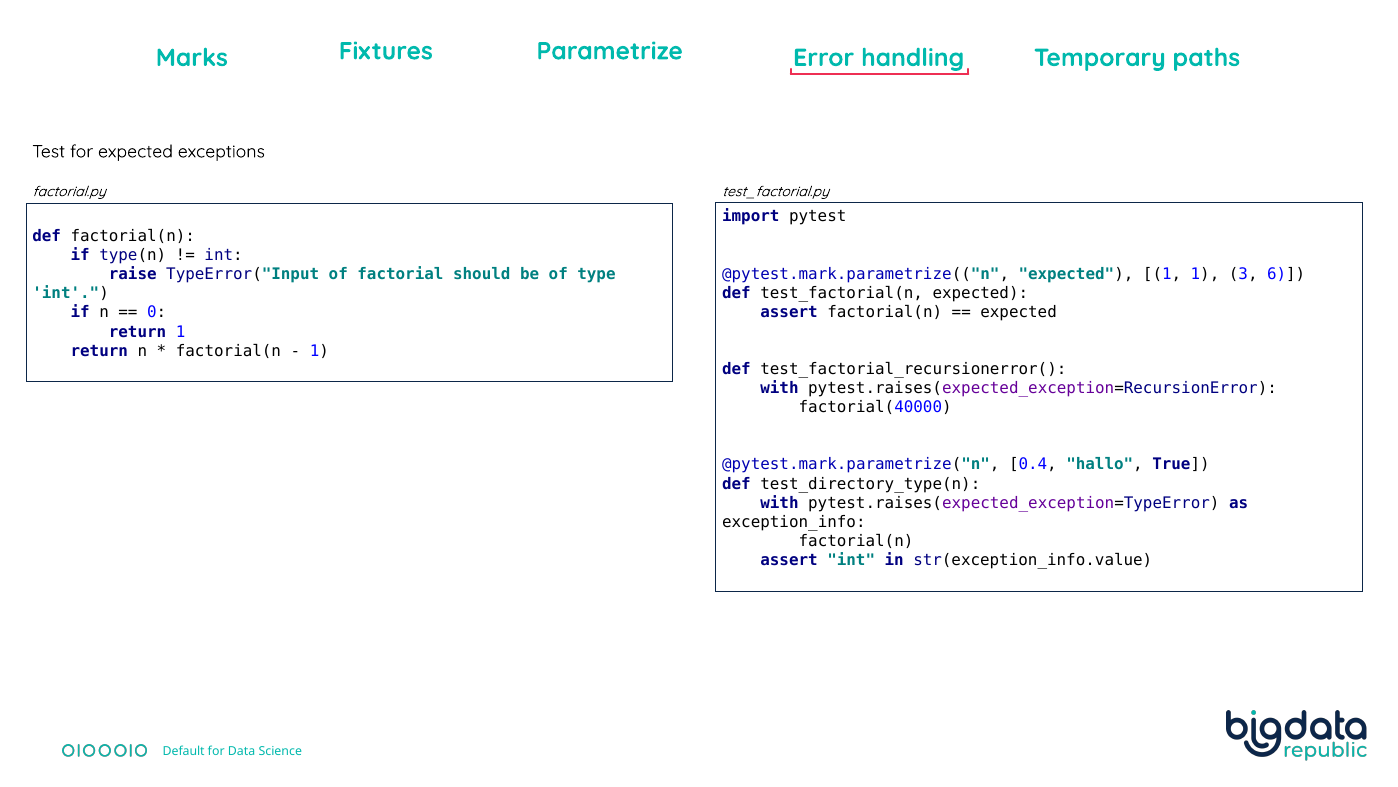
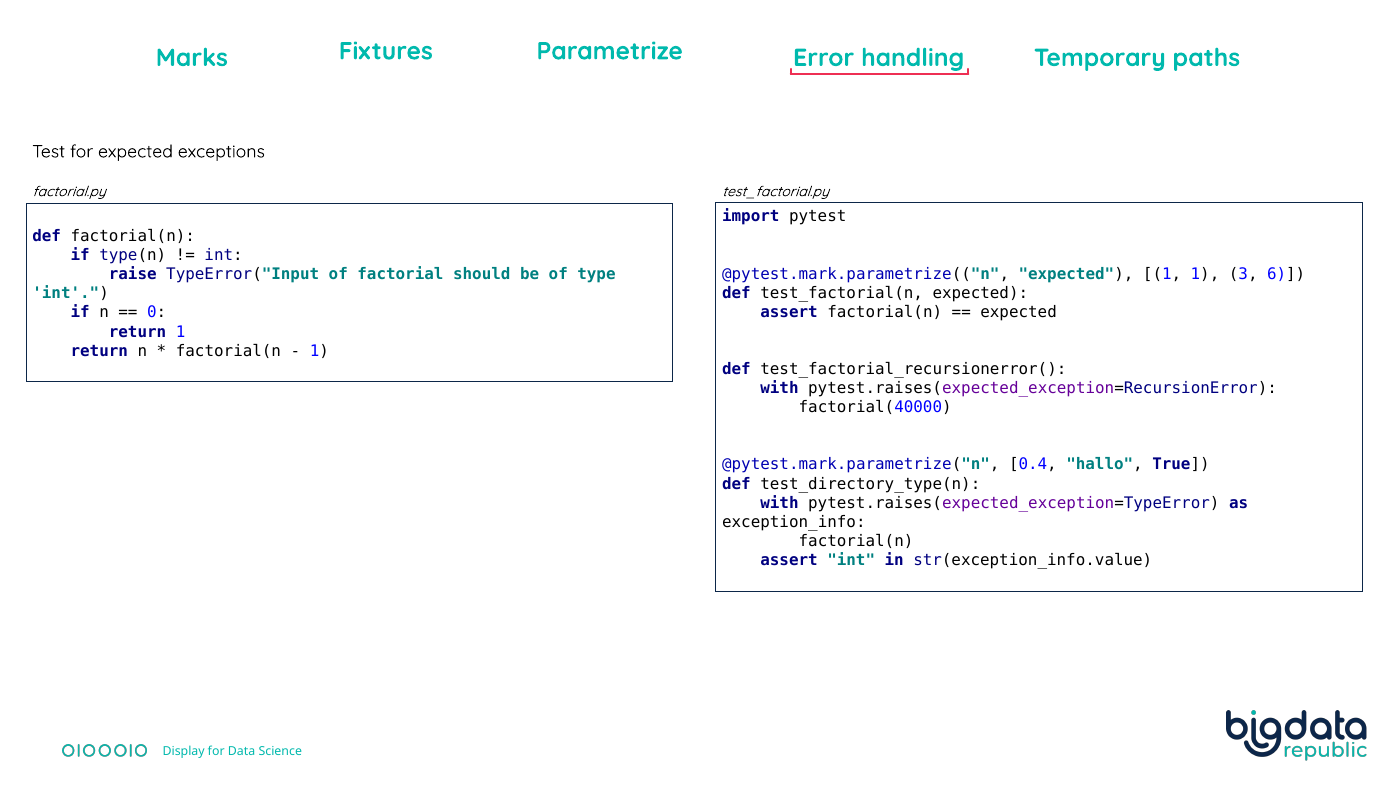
Default: Default -> Display (184, 751)
